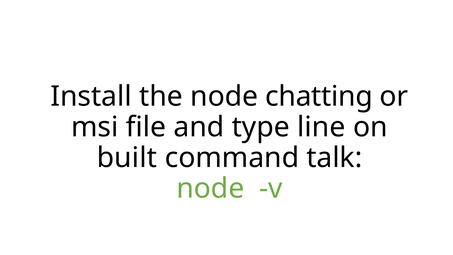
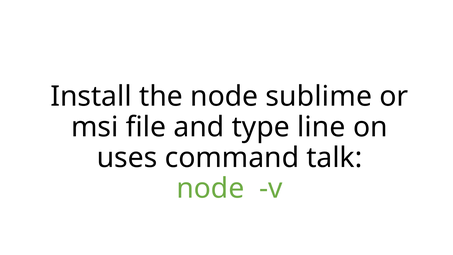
chatting: chatting -> sublime (319, 96)
built: built -> uses (127, 158)
